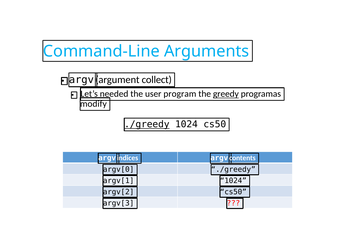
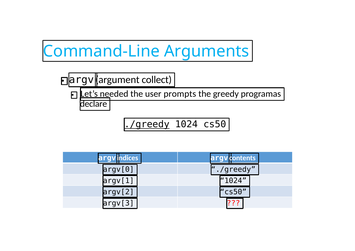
program: program -> prompts (180, 94)
greedy underline: present -> none (226, 94)
modify: modify -> declare (94, 104)
